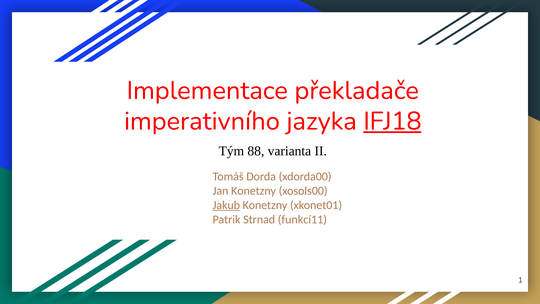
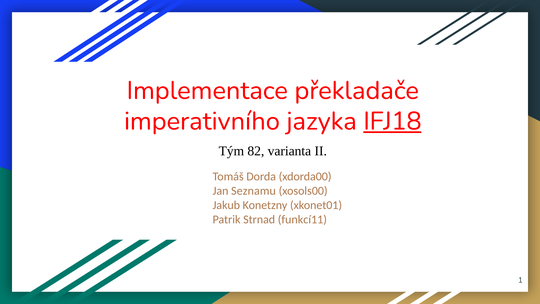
88: 88 -> 82 (256, 151)
Jan Konetzny: Konetzny -> Seznamu (253, 191)
Jakub underline: present -> none (226, 205)
